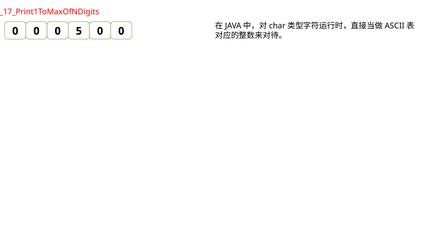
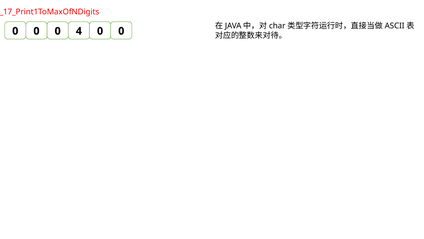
5: 5 -> 4 (79, 31)
